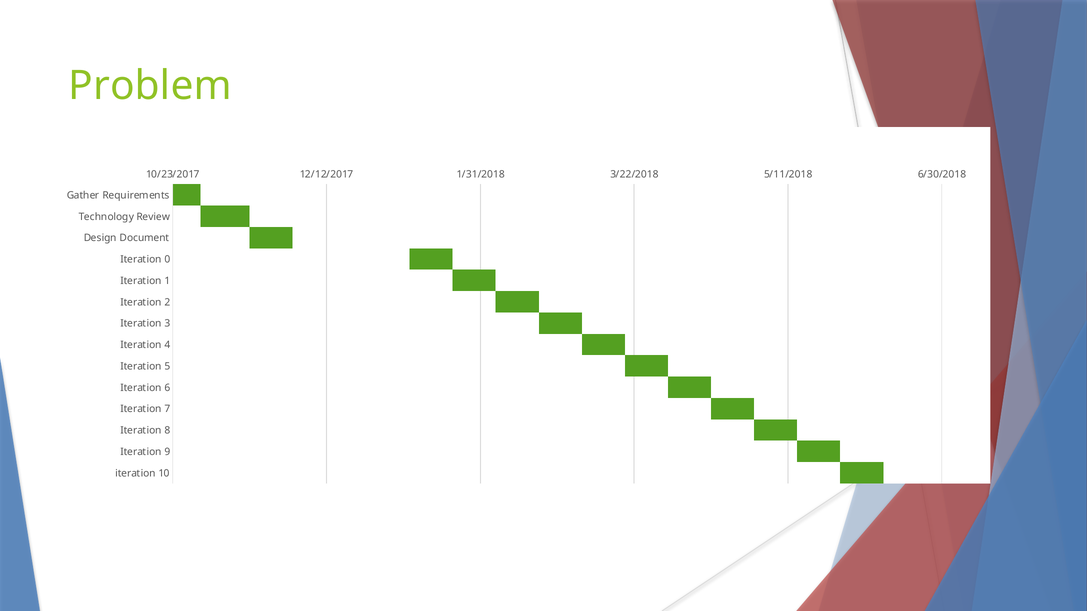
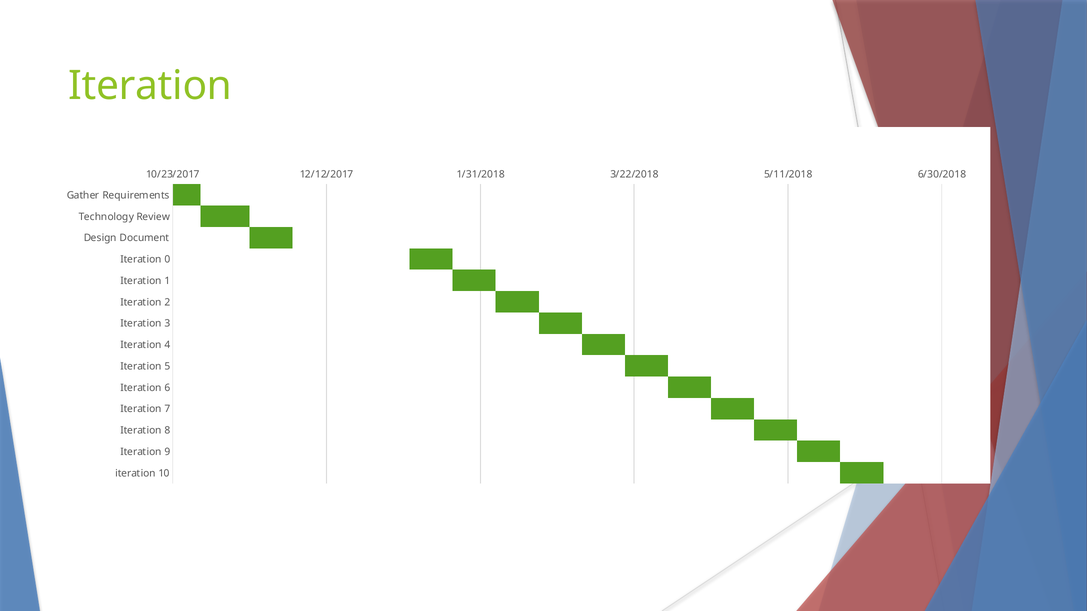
Problem: Problem -> Iteration (150, 86)
